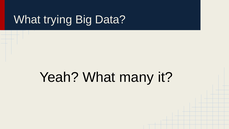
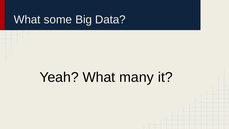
trying: trying -> some (58, 20)
